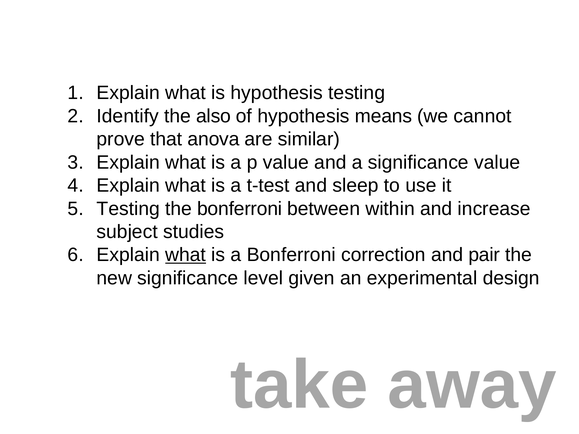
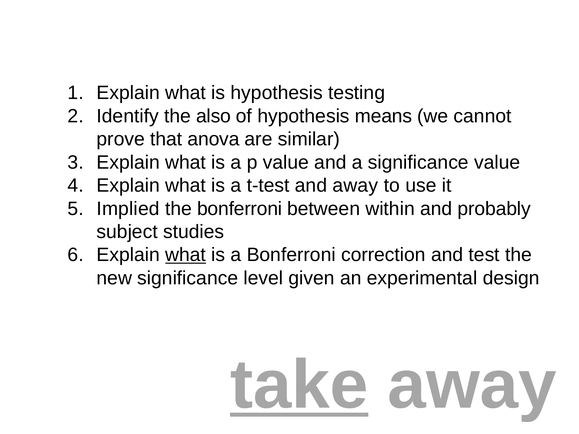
and sleep: sleep -> away (355, 186)
Testing: Testing -> Implied (128, 209)
increase: increase -> probably (494, 209)
pair: pair -> test (484, 255)
take underline: none -> present (299, 385)
